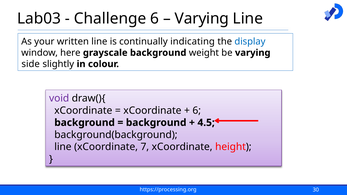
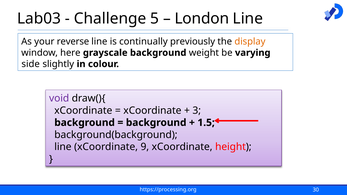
Challenge 6: 6 -> 5 (155, 19)
Varying: Varying -> London (202, 19)
written: written -> reverse (73, 42)
indicating: indicating -> previously (193, 42)
display colour: blue -> orange (250, 42)
6: 6 -> 3 (197, 111)
4.5: 4.5 -> 1.5 (206, 123)
7: 7 -> 9 (145, 147)
